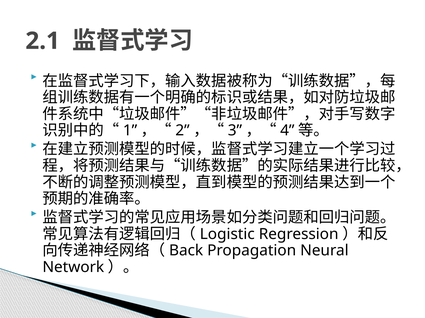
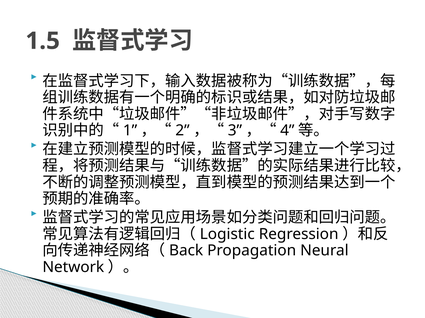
2.1: 2.1 -> 1.5 (43, 41)
